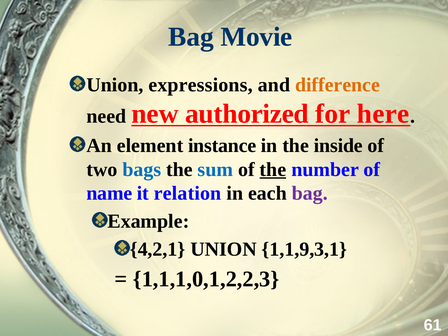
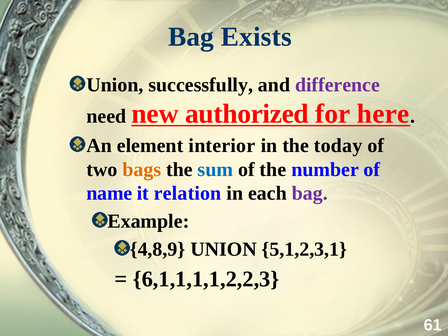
Movie: Movie -> Exists (256, 37)
expressions: expressions -> successfully (201, 85)
difference colour: orange -> purple (337, 85)
instance: instance -> interior (222, 146)
inside: inside -> today (338, 146)
bags colour: blue -> orange (142, 169)
the underline: present -> none (273, 169)
4,2,1: 4,2,1 -> 4,8,9 (158, 249)
1,1,9,3,1: 1,1,9,3,1 -> 5,1,2,3,1 (304, 249)
1,1,1,0,1,2,2,3: 1,1,1,0,1,2,2,3 -> 6,1,1,1,1,2,2,3 (206, 279)
